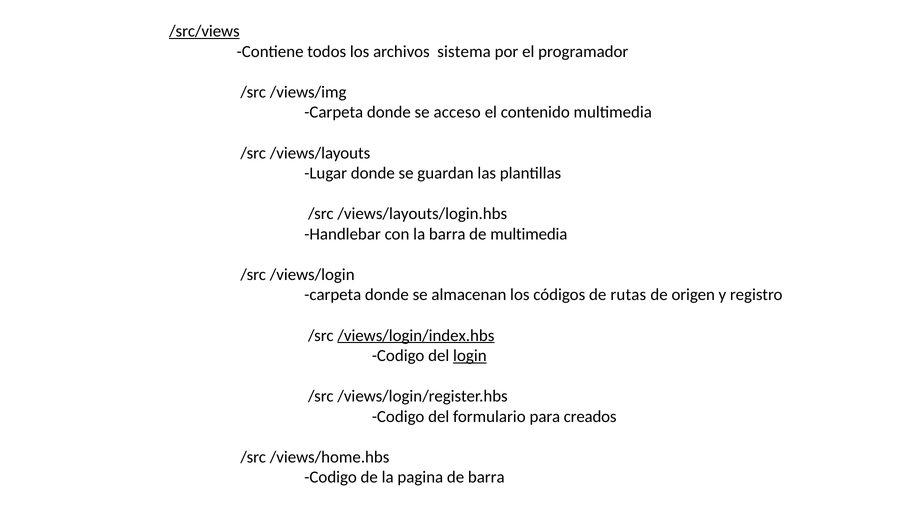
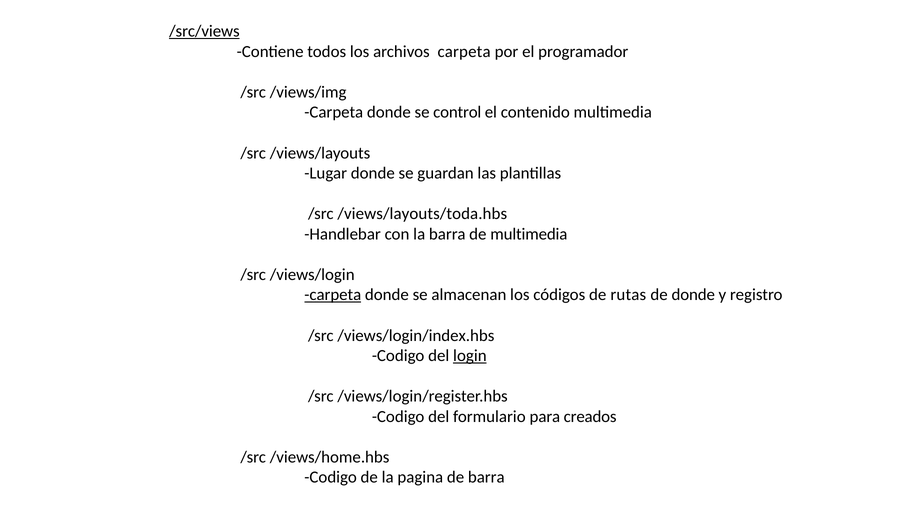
archivos sistema: sistema -> carpeta (464, 52)
acceso: acceso -> control (457, 112)
/views/layouts/login.hbs: /views/layouts/login.hbs -> /views/layouts/toda.hbs (422, 214)
carpeta underline: none -> present (333, 295)
de origen: origen -> donde (693, 295)
/views/login/index.hbs underline: present -> none (416, 335)
